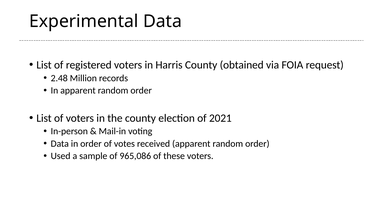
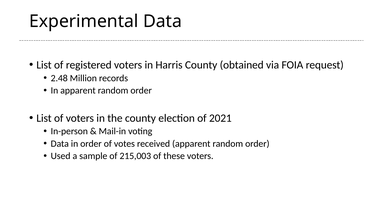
965,086: 965,086 -> 215,003 (135, 156)
